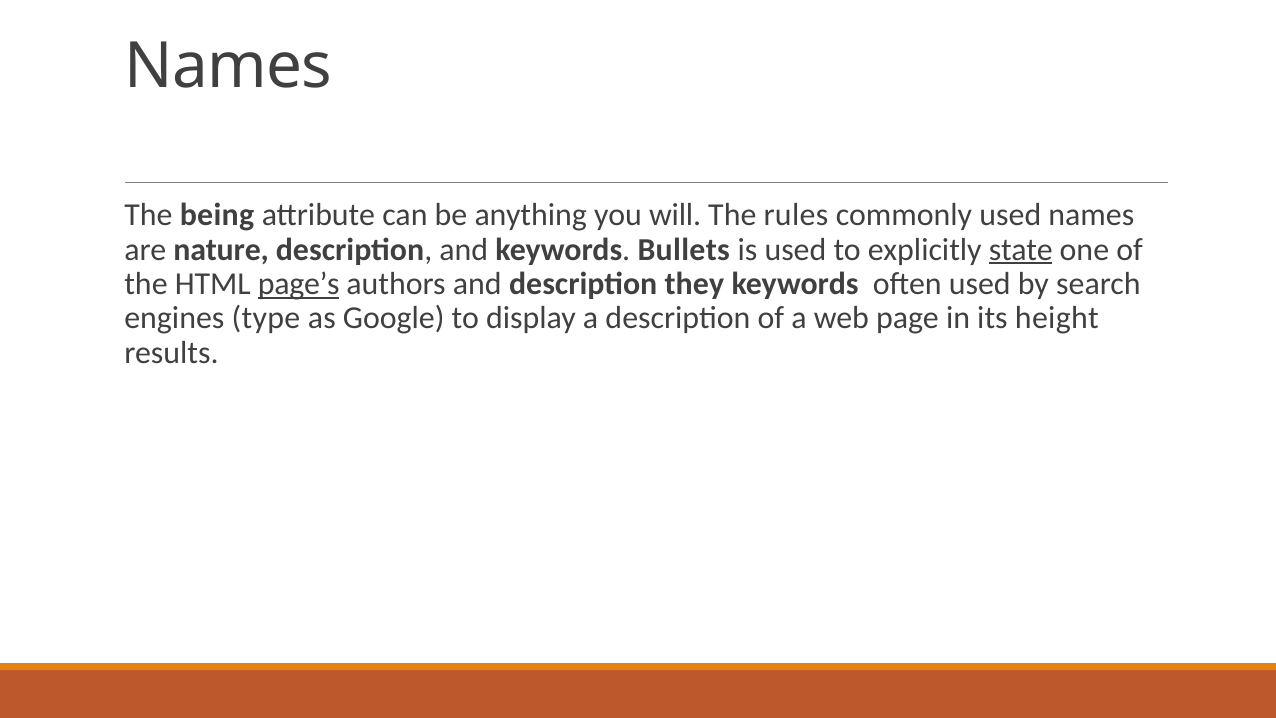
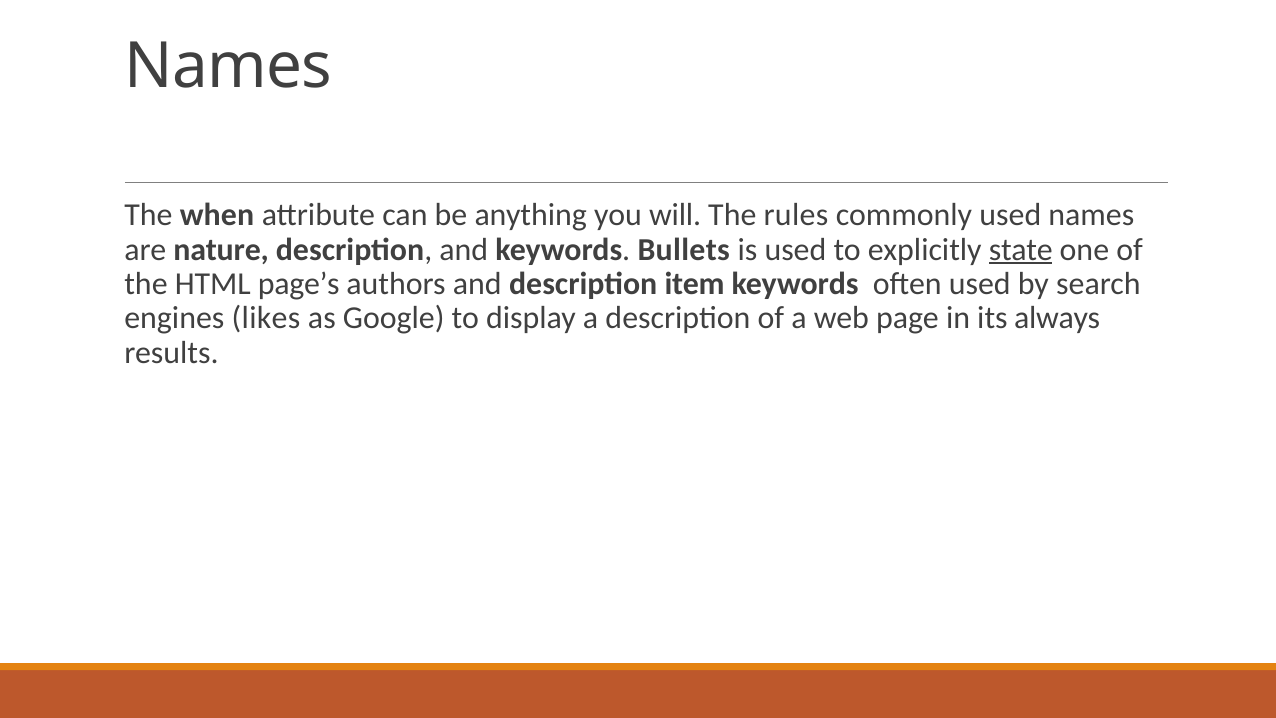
being: being -> when (217, 215)
page’s underline: present -> none (299, 284)
they: they -> item (695, 284)
type: type -> likes (266, 318)
height: height -> always (1057, 318)
